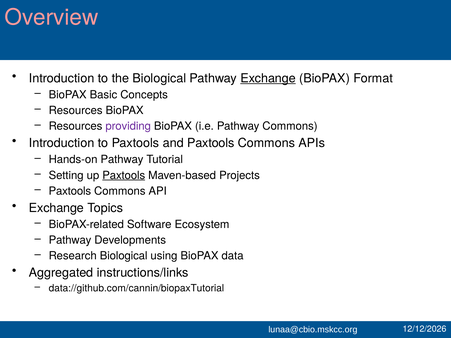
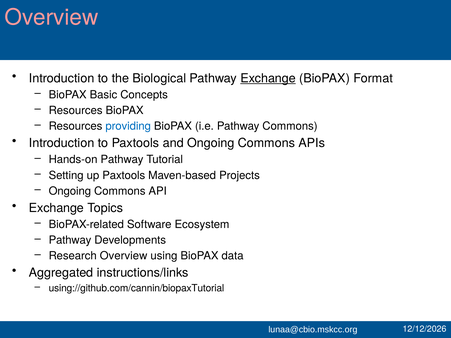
providing colour: purple -> blue (128, 126)
and Paxtools: Paxtools -> Ongoing (211, 143)
Paxtools underline: present -> none (124, 175)
Paxtools: Paxtools -> Ongoing (70, 191)
Research Biological: Biological -> Overview (124, 256)
data://github.com/cannin/biopaxTutorial: data://github.com/cannin/biopaxTutorial -> using://github.com/cannin/biopaxTutorial (136, 288)
